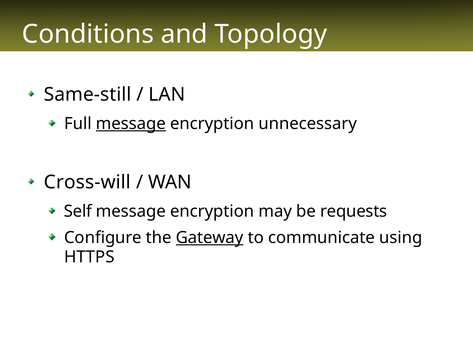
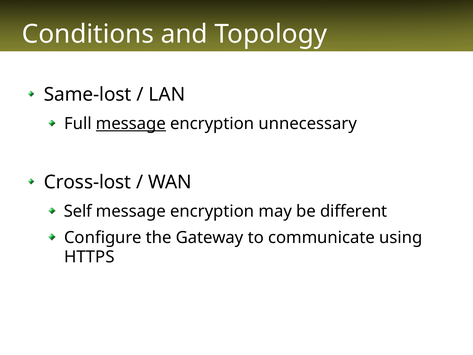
Same-still: Same-still -> Same-lost (88, 94)
Cross-will: Cross-will -> Cross-lost (88, 182)
requests: requests -> different (354, 211)
Gateway underline: present -> none (210, 237)
